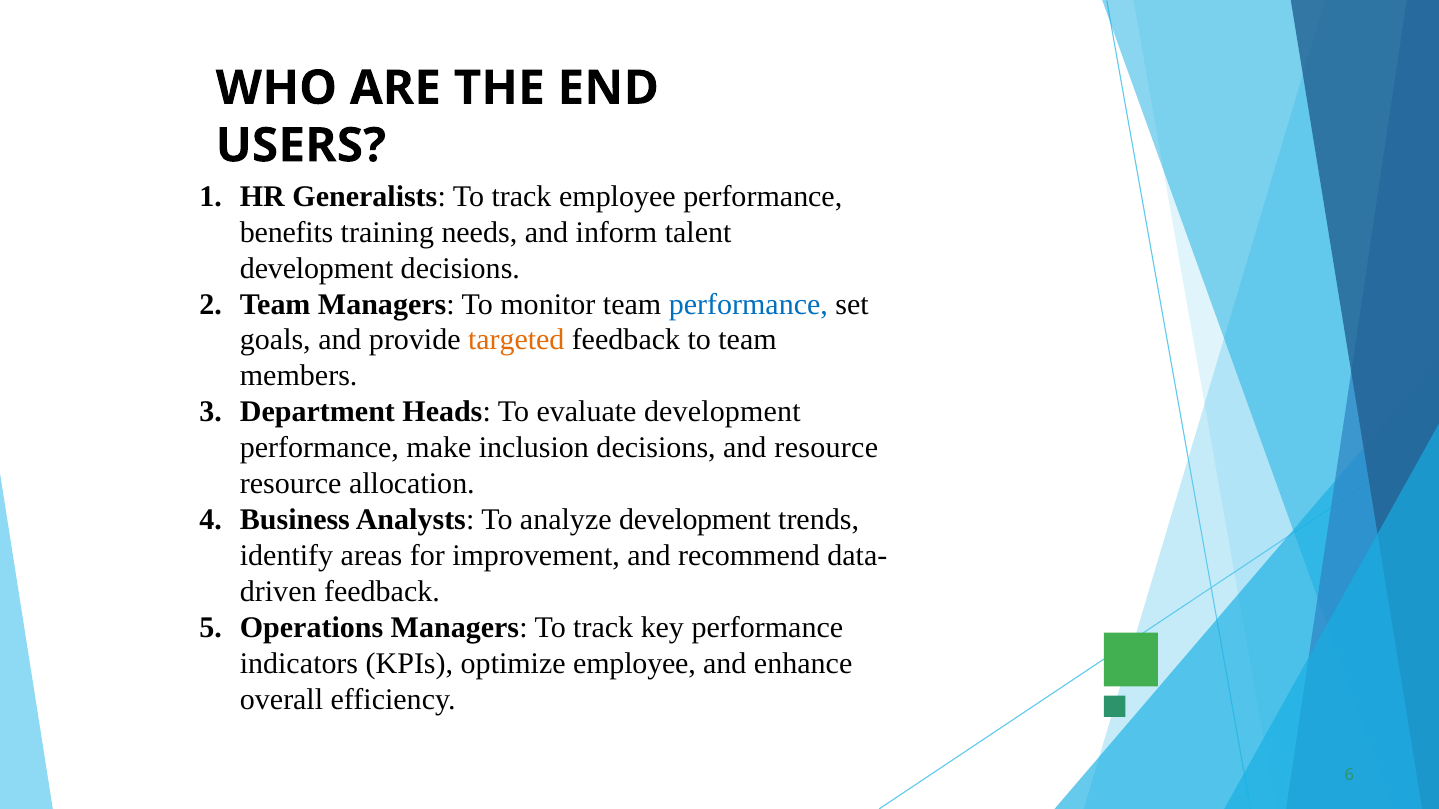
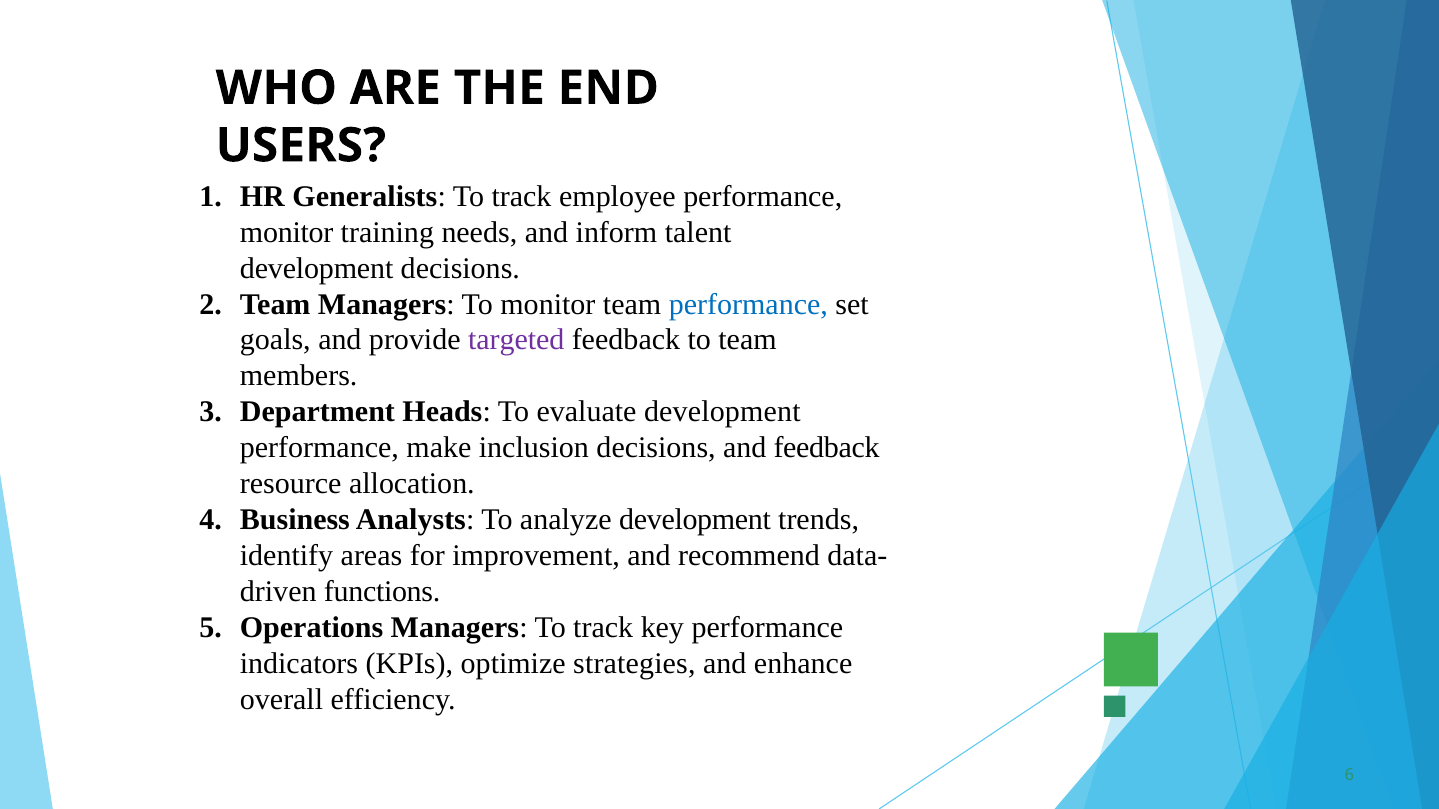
benefits: benefits -> monitor (287, 232)
targeted colour: orange -> purple (516, 340)
and resource: resource -> feedback (827, 448)
feedback: feedback -> functions (382, 592)
optimize employee: employee -> strategies (634, 664)
